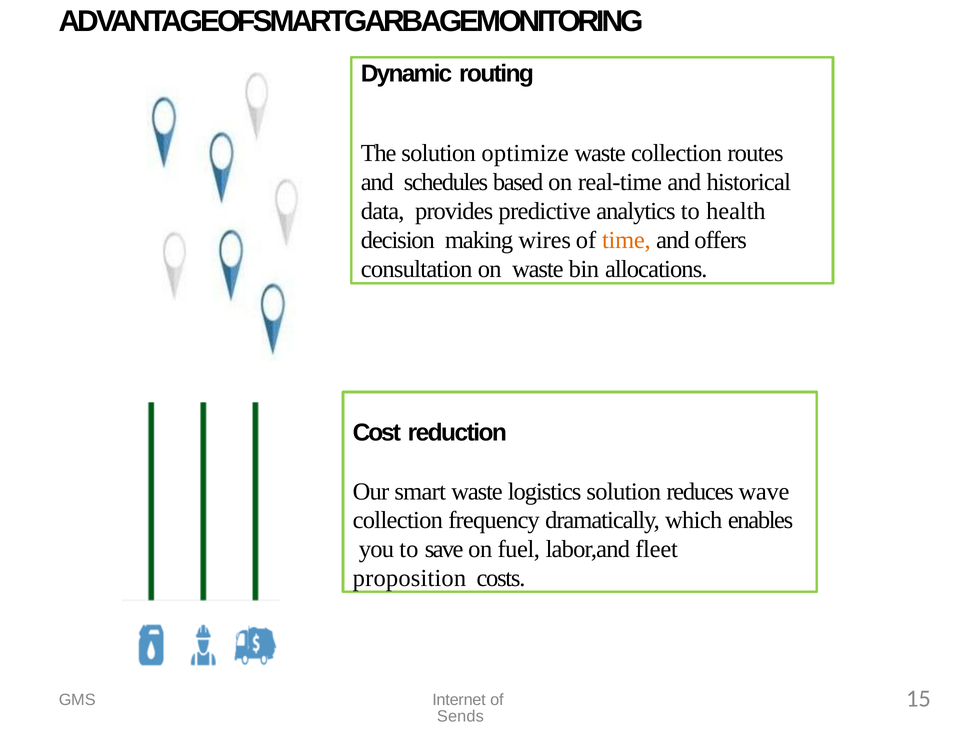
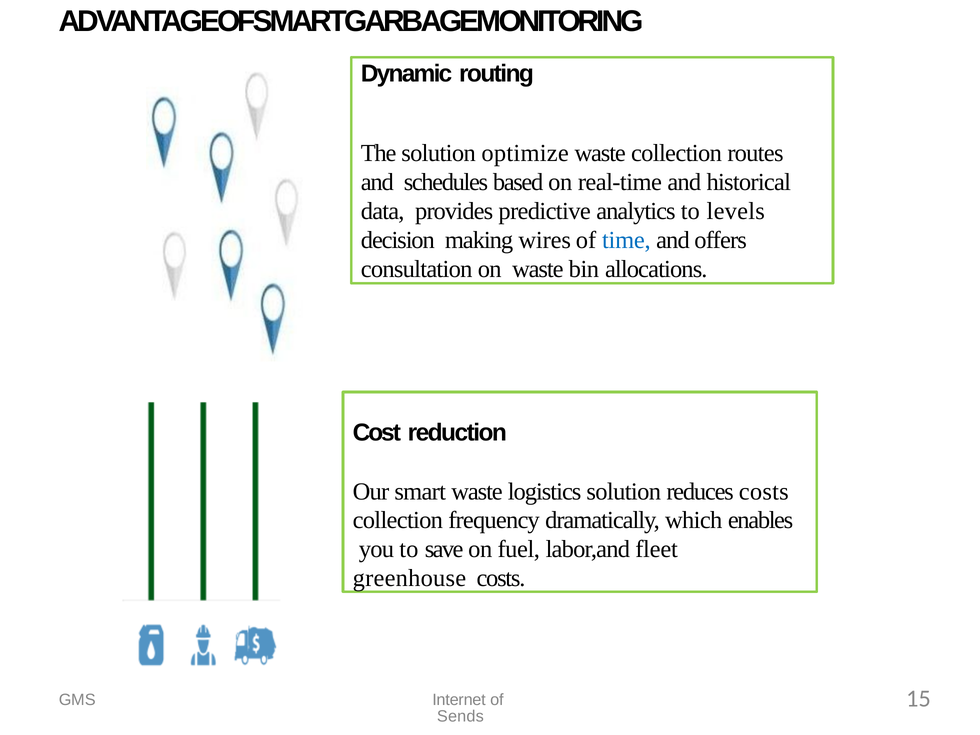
health: health -> levels (736, 211)
time colour: orange -> blue (626, 240)
reduces wave: wave -> costs (764, 491)
proposition: proposition -> greenhouse (409, 578)
